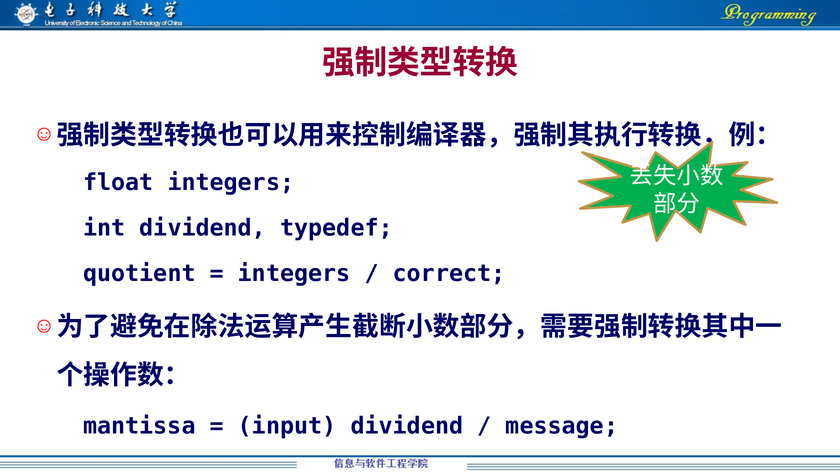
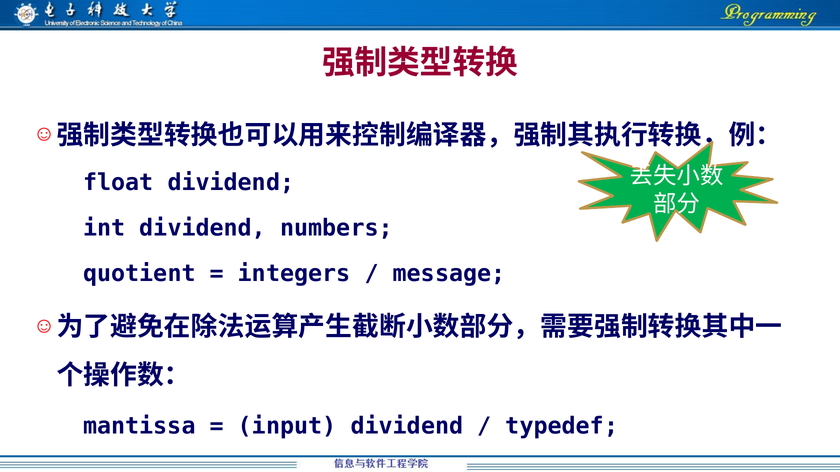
float integers: integers -> dividend (231, 183)
typedef: typedef -> numbers (336, 228)
correct: correct -> message (449, 274)
message: message -> typedef (562, 426)
